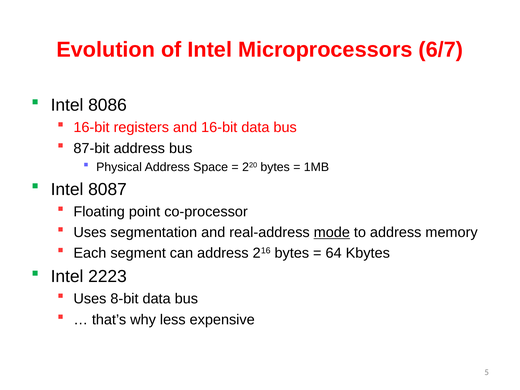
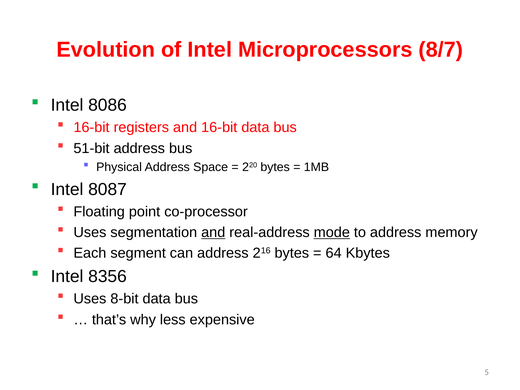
6/7: 6/7 -> 8/7 (441, 50)
87-bit: 87-bit -> 51-bit (92, 148)
and underline: none -> present (213, 232)
2223: 2223 -> 8356 (107, 277)
